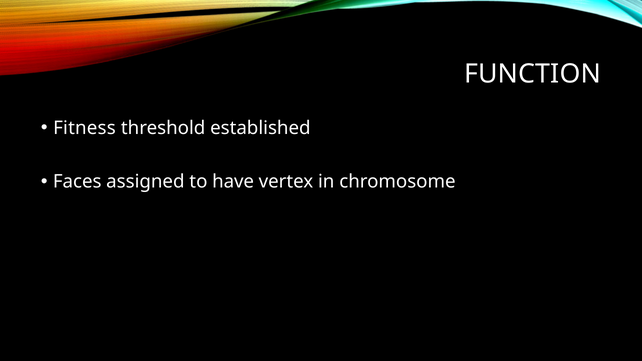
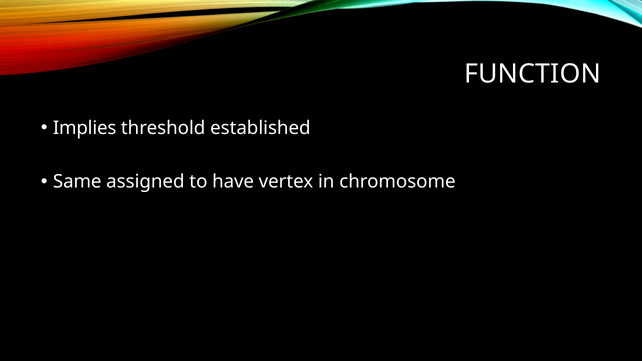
Fitness: Fitness -> Implies (85, 128)
Faces: Faces -> Same (77, 182)
